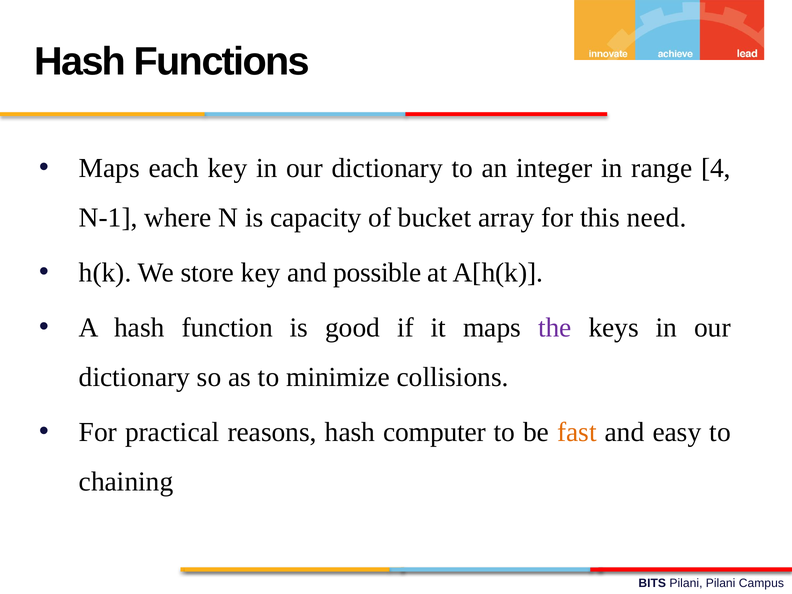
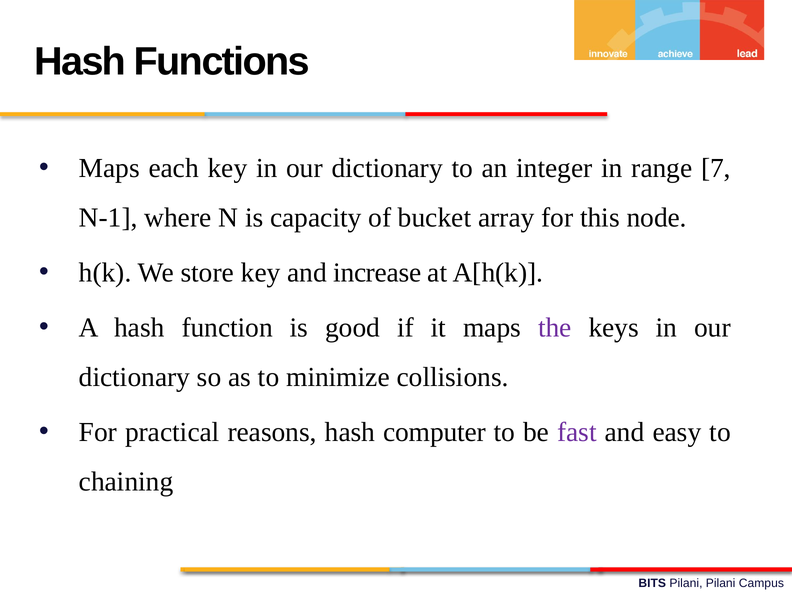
4: 4 -> 7 (716, 168)
need: need -> node (657, 218)
possible: possible -> increase (377, 273)
fast colour: orange -> purple (577, 432)
